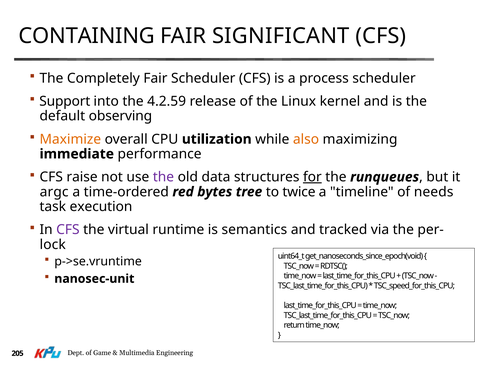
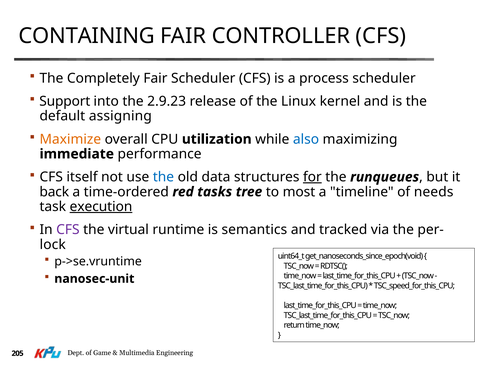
SIGNIFICANT: SIGNIFICANT -> CONTROLLER (281, 36)
4.2.59: 4.2.59 -> 2.9.23 (167, 101)
observing: observing -> assigning (120, 116)
also colour: orange -> blue (306, 139)
raise: raise -> itself (82, 177)
the colour: purple -> blue (163, 177)
argc: argc -> back (54, 192)
bytes: bytes -> tasks (215, 192)
twice: twice -> most (299, 192)
execution underline: none -> present (101, 207)
